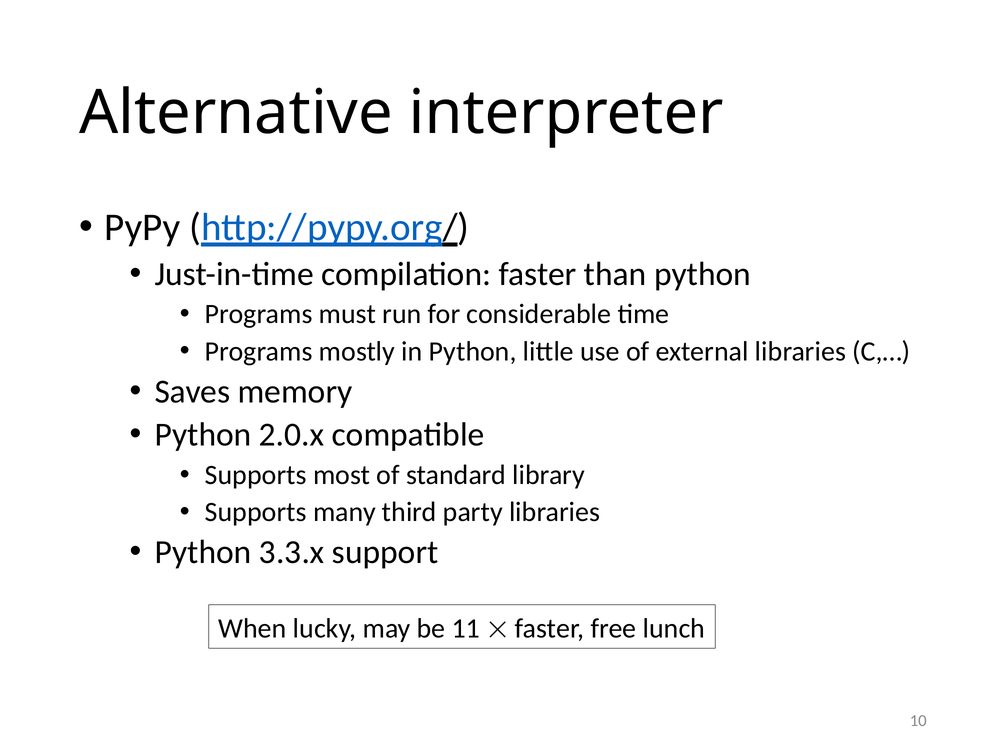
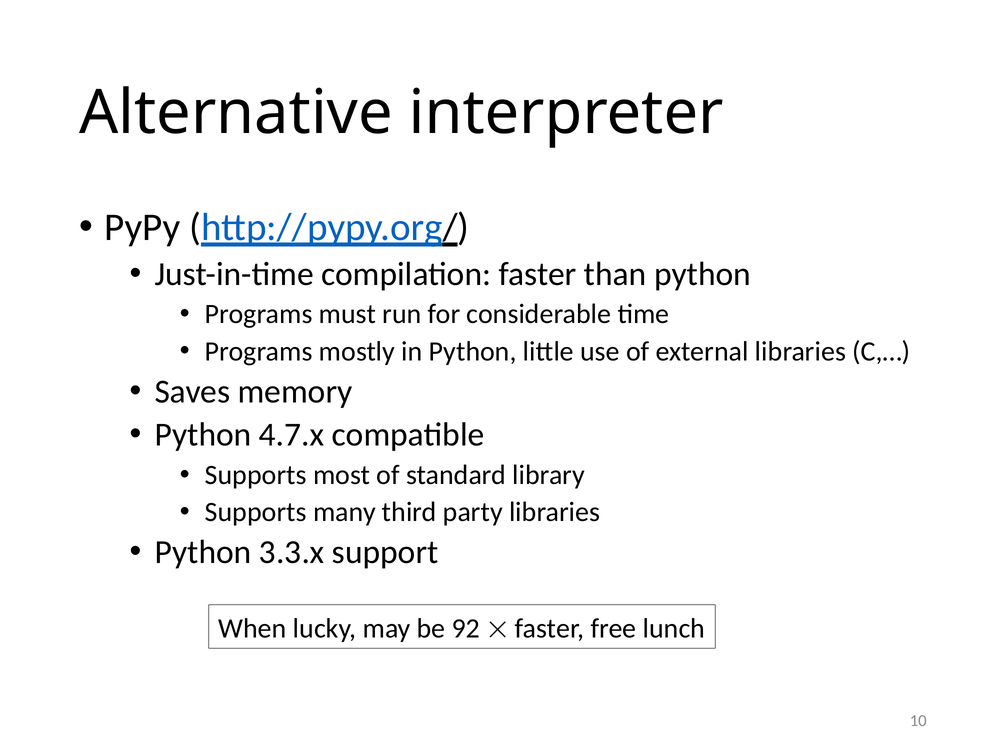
2.0.x: 2.0.x -> 4.7.x (292, 434)
11: 11 -> 92 (466, 628)
